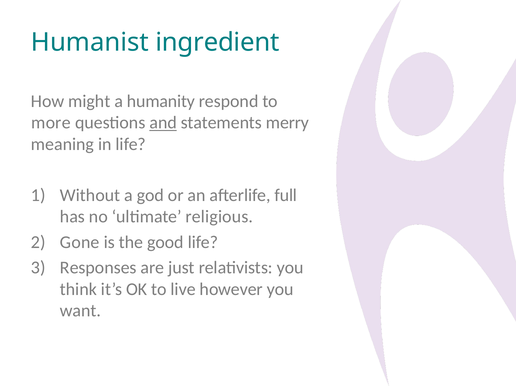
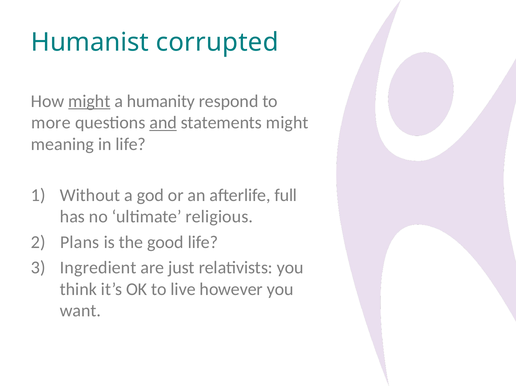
ingredient: ingredient -> corrupted (217, 42)
might underline: none -> present (89, 101)
statements merry: merry -> might (287, 123)
Gone: Gone -> Plans (80, 242)
Responses: Responses -> Ingredient (98, 268)
